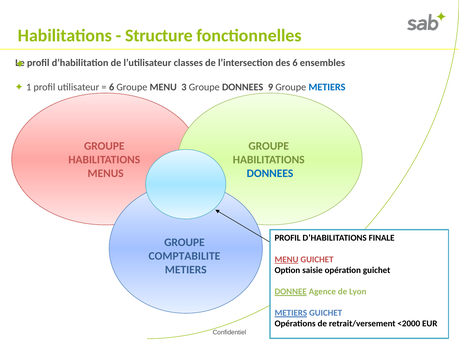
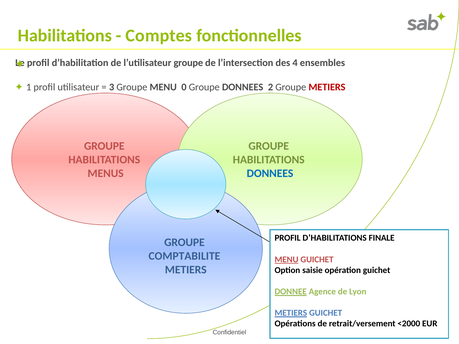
Structure: Structure -> Comptes (159, 36)
l’utilisateur classes: classes -> groupe (188, 63)
des 6: 6 -> 4 (295, 63)
6: 6 -> 3 (112, 87)
3: 3 -> 0 (184, 87)
9: 9 -> 2 (270, 87)
METIERS colour: blue -> red (327, 87)
